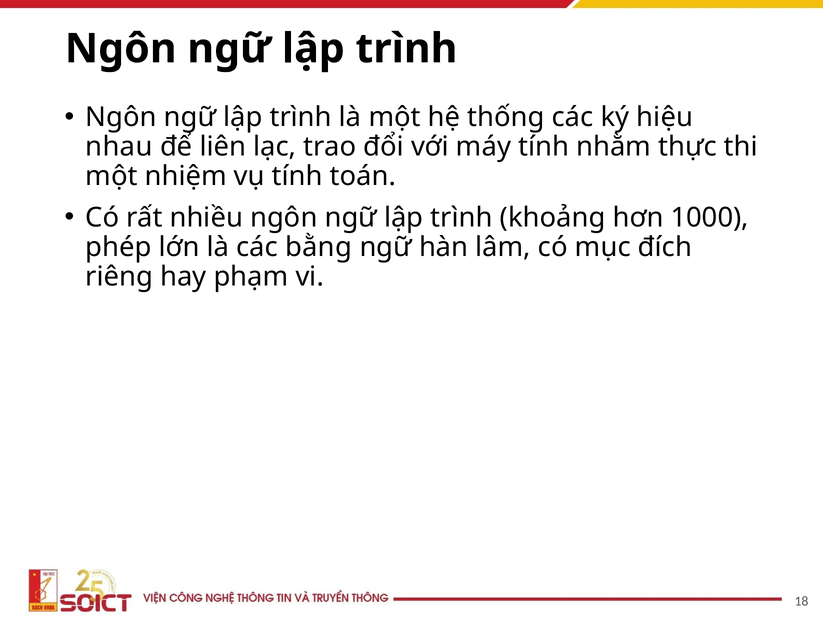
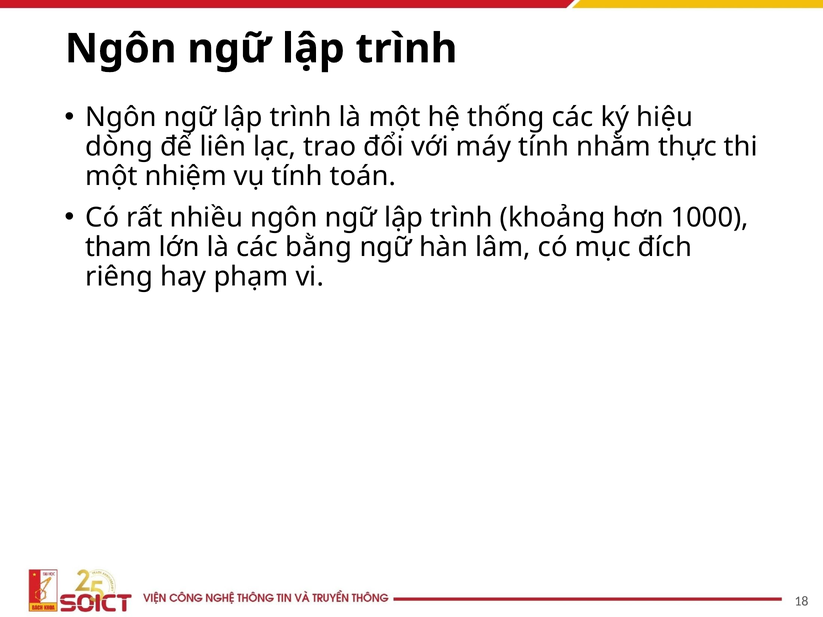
nhau: nhau -> dòng (119, 147)
phép: phép -> tham (119, 247)
